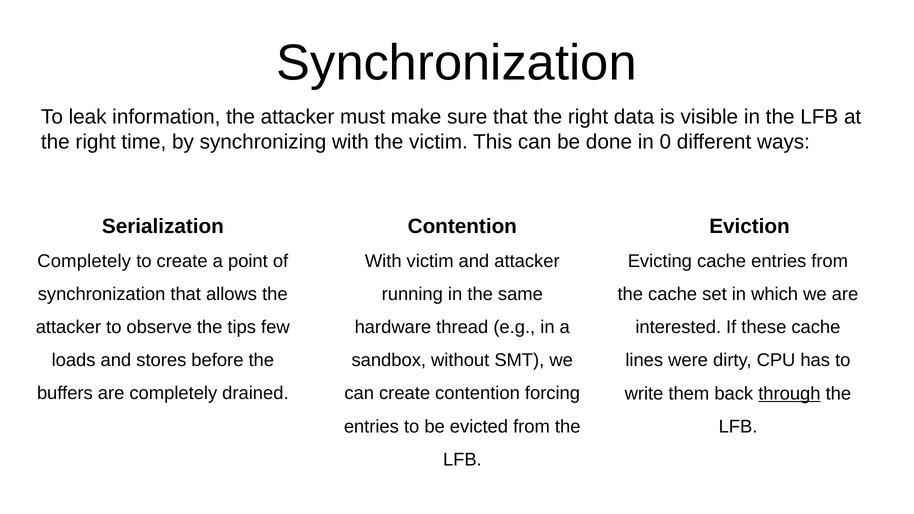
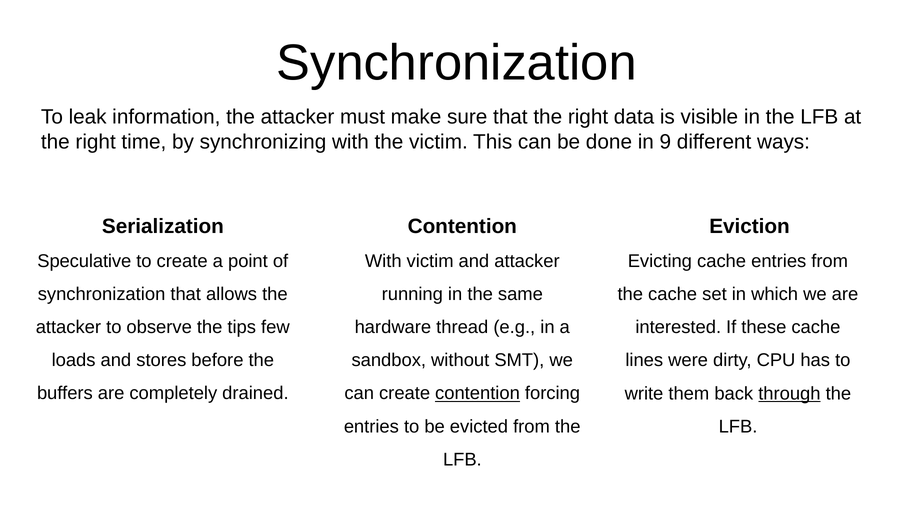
0: 0 -> 9 (665, 142)
Completely: Completely -> Speculative (84, 261)
contention underline: none -> present (477, 394)
